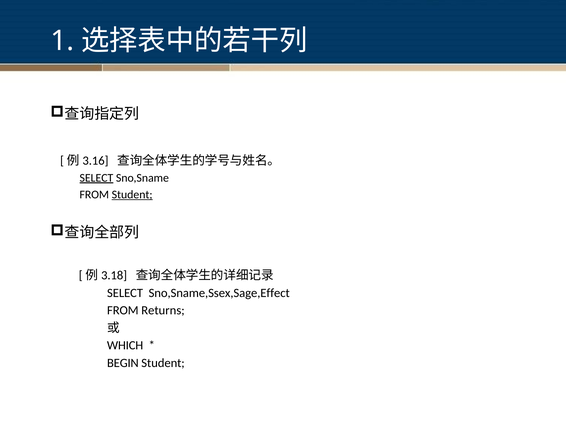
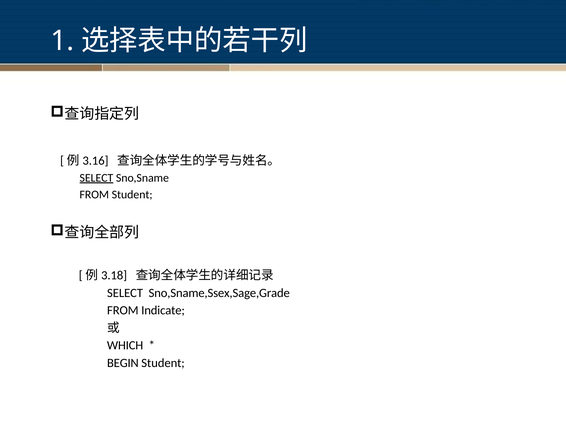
Student underline: present -> none (132, 194)
Sno,Sname,Ssex,Sage,Effect: Sno,Sname,Ssex,Sage,Effect -> Sno,Sname,Ssex,Sage,Grade (219, 293)
Returns: Returns -> Indicate (163, 310)
